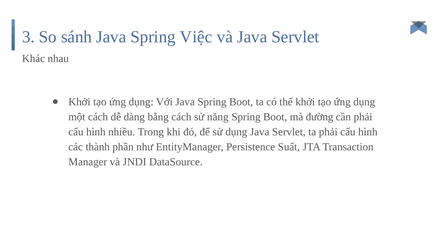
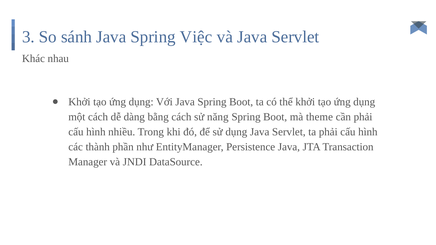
đường: đường -> theme (319, 117)
Persistence Suất: Suất -> Java (289, 147)
